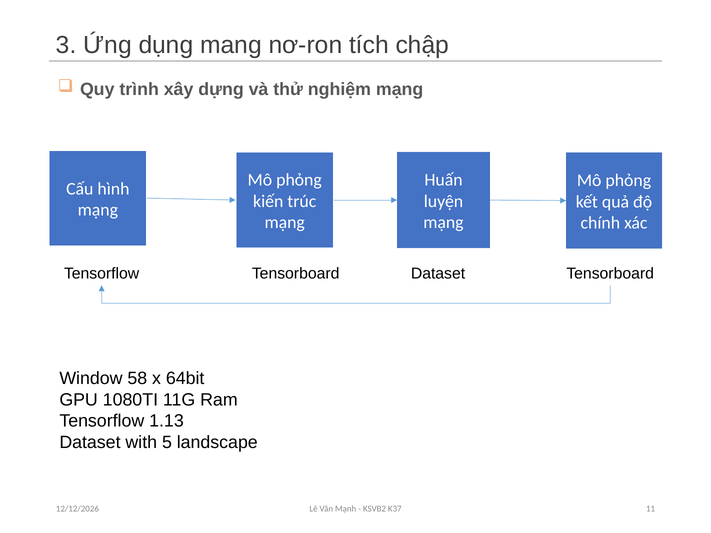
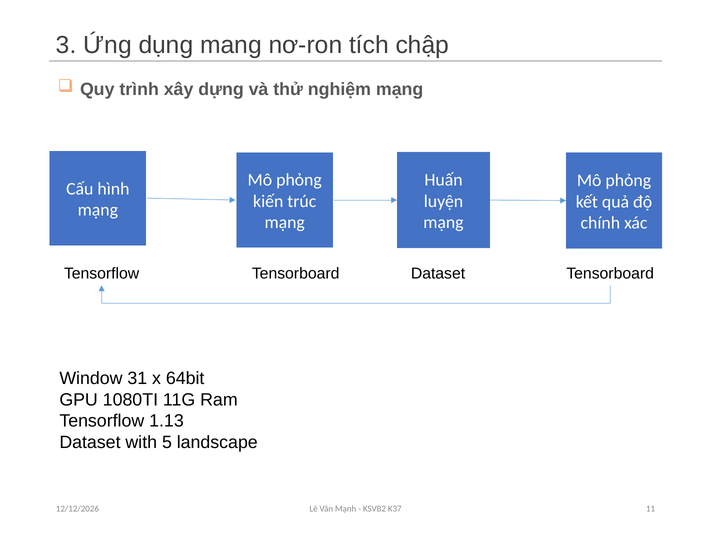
58: 58 -> 31 (137, 379)
